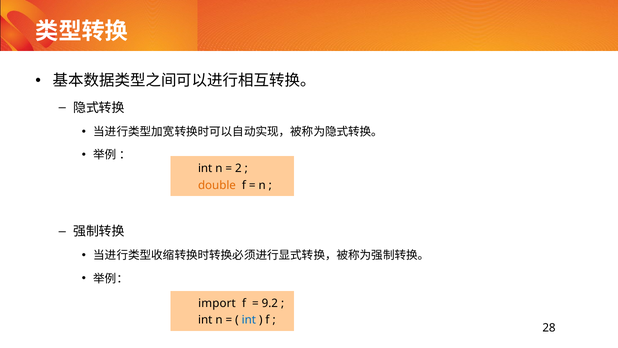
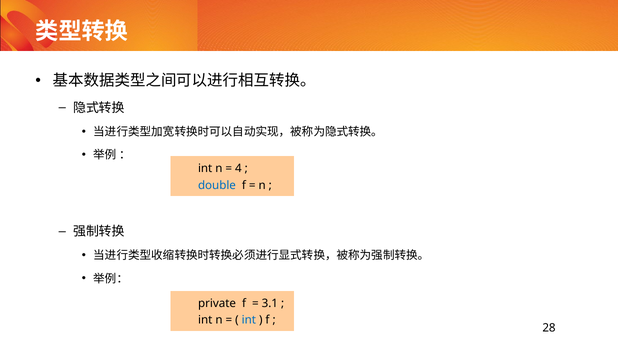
2: 2 -> 4 (238, 168)
double colour: orange -> blue (217, 185)
import: import -> private (217, 303)
9.2: 9.2 -> 3.1 (270, 303)
